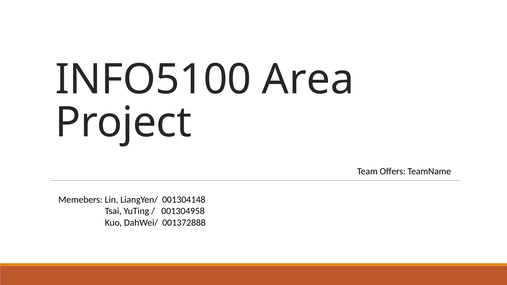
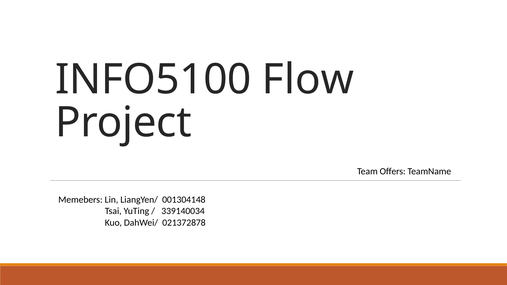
Area: Area -> Flow (308, 80)
001304958: 001304958 -> 339140034 (183, 211)
001372888: 001372888 -> 021372878 (184, 223)
